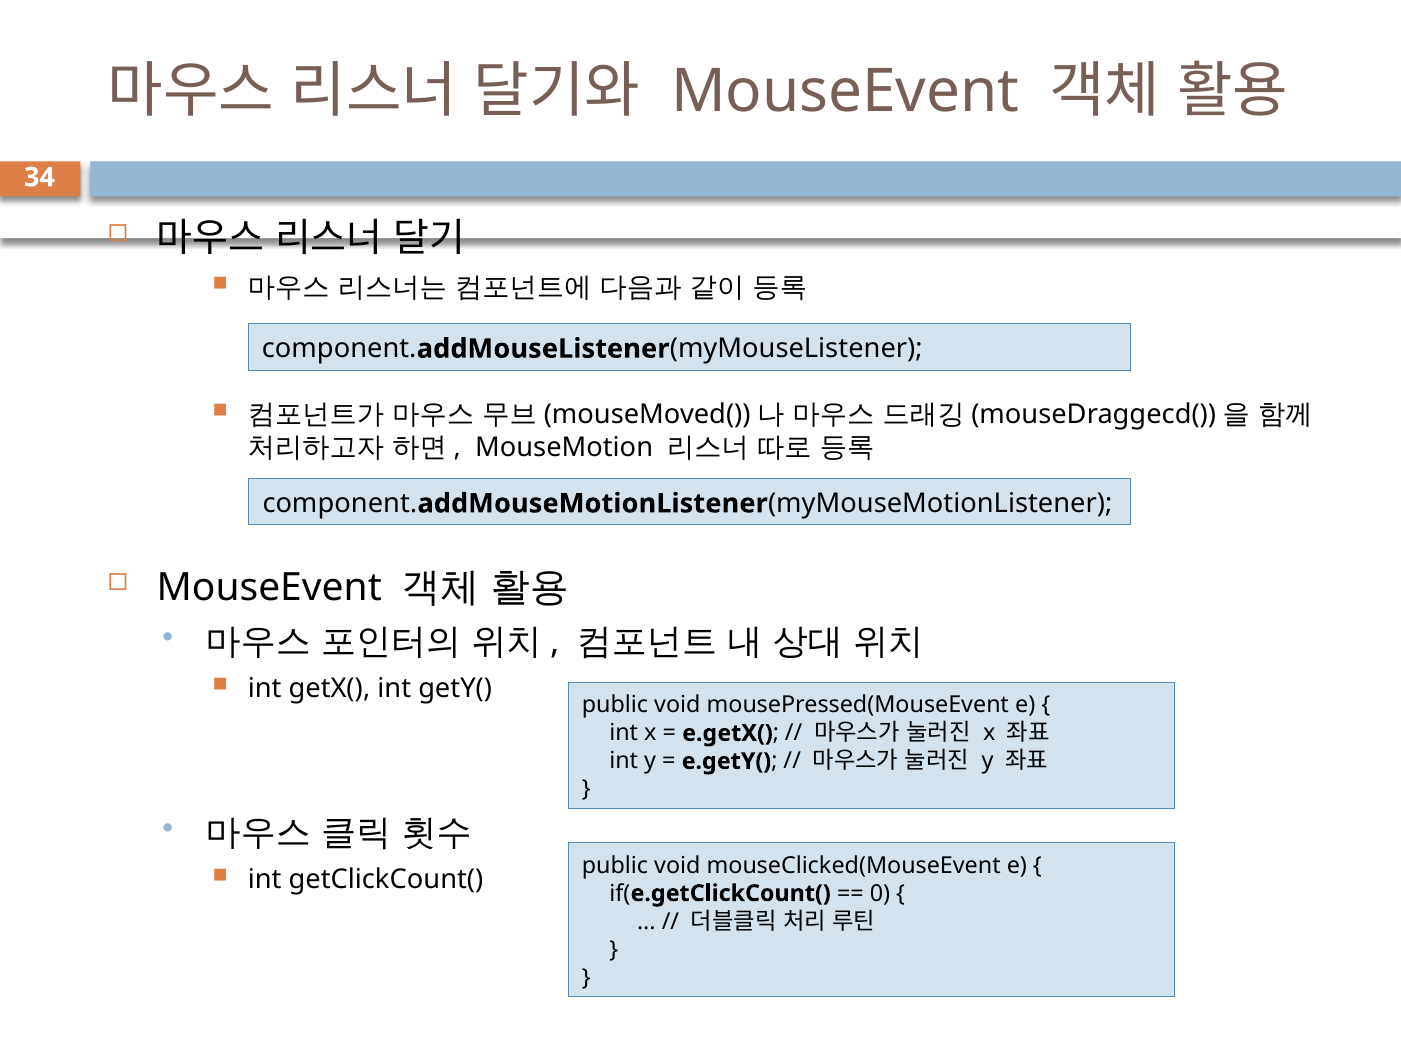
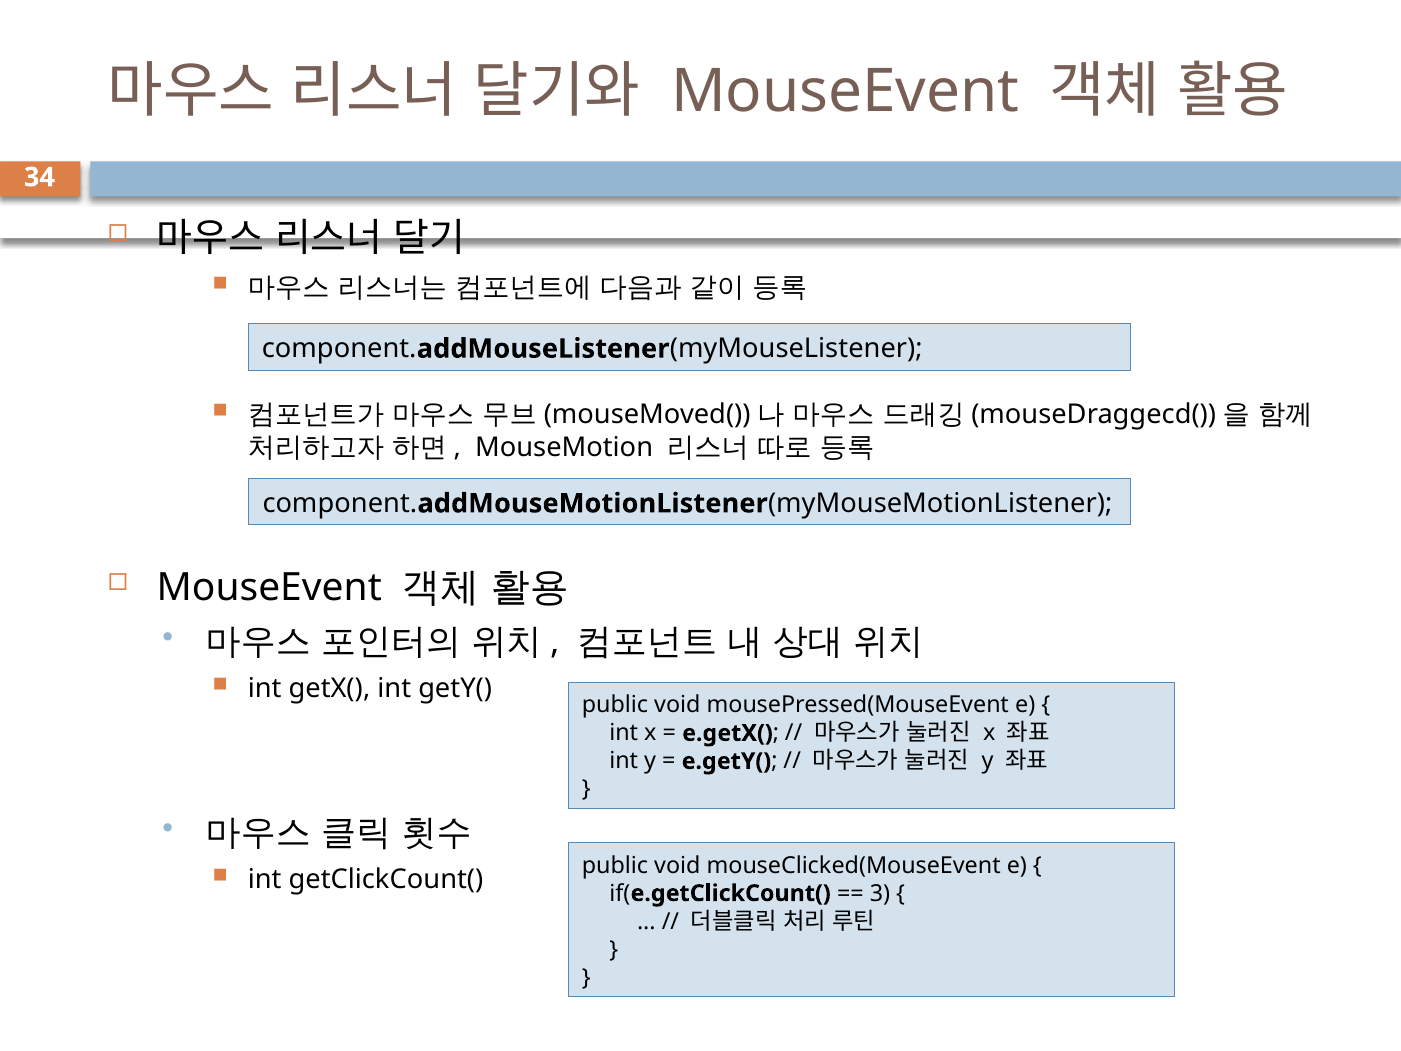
0: 0 -> 3 (880, 893)
